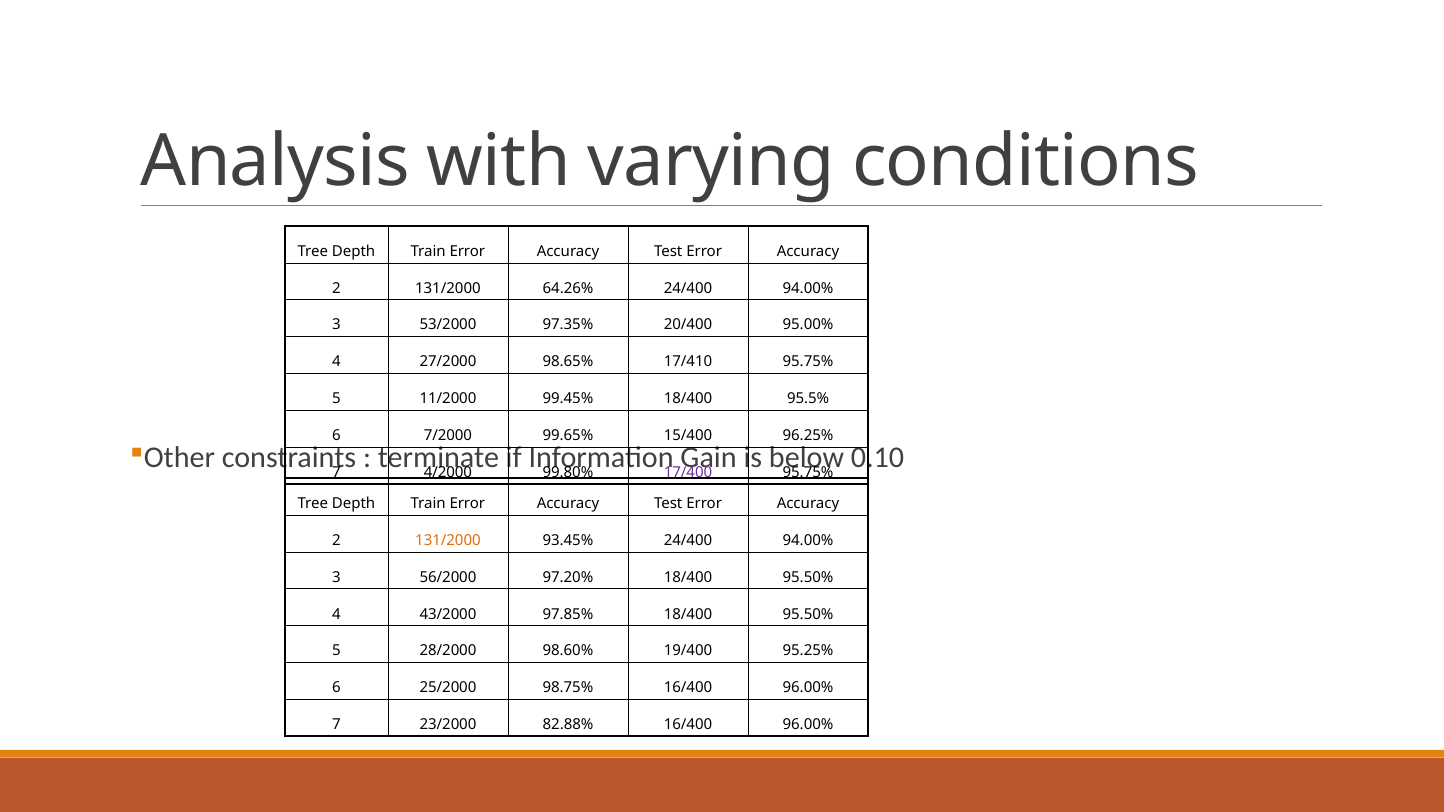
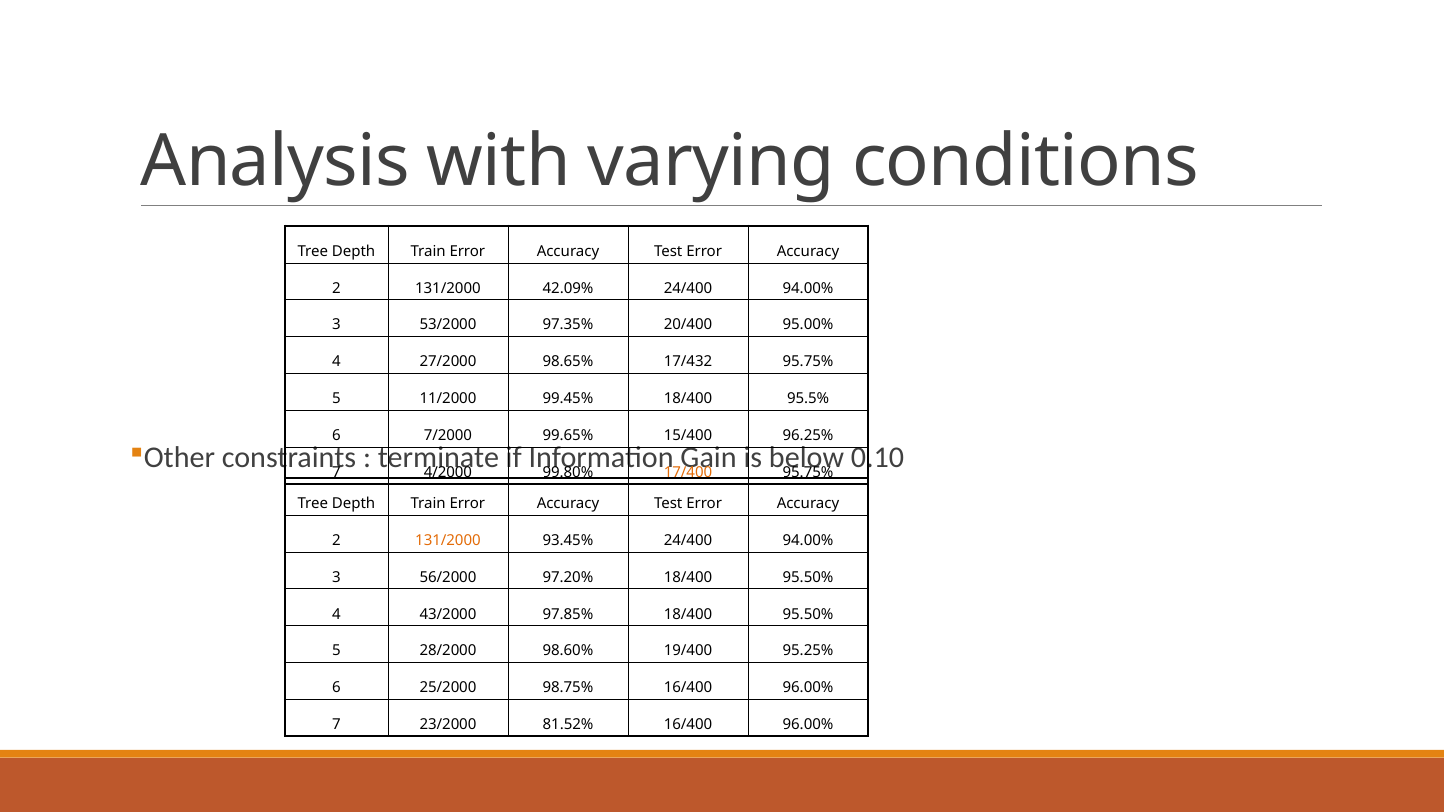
64.26%: 64.26% -> 42.09% (568, 288)
17/410: 17/410 -> 17/432 (688, 362)
17/400 colour: purple -> orange (688, 473)
82.88%: 82.88% -> 81.52% (568, 725)
